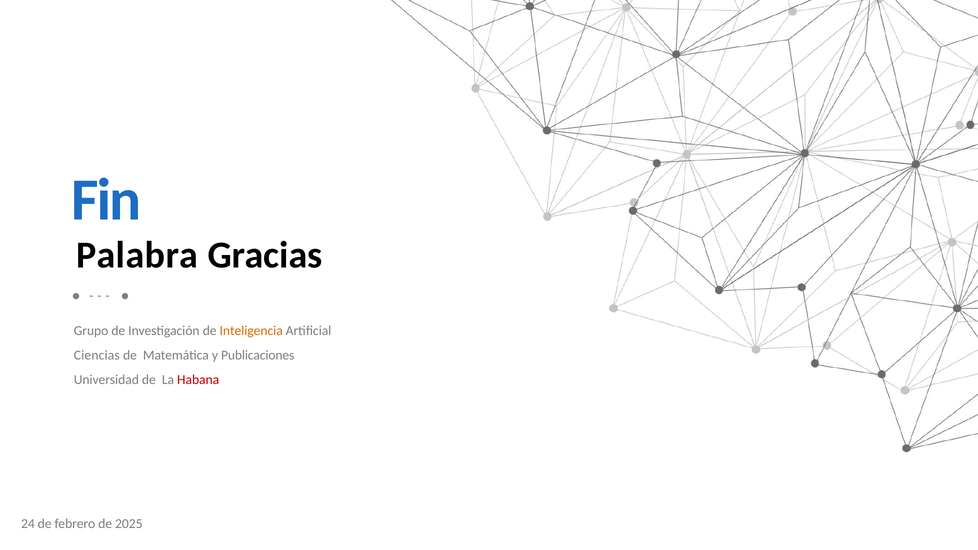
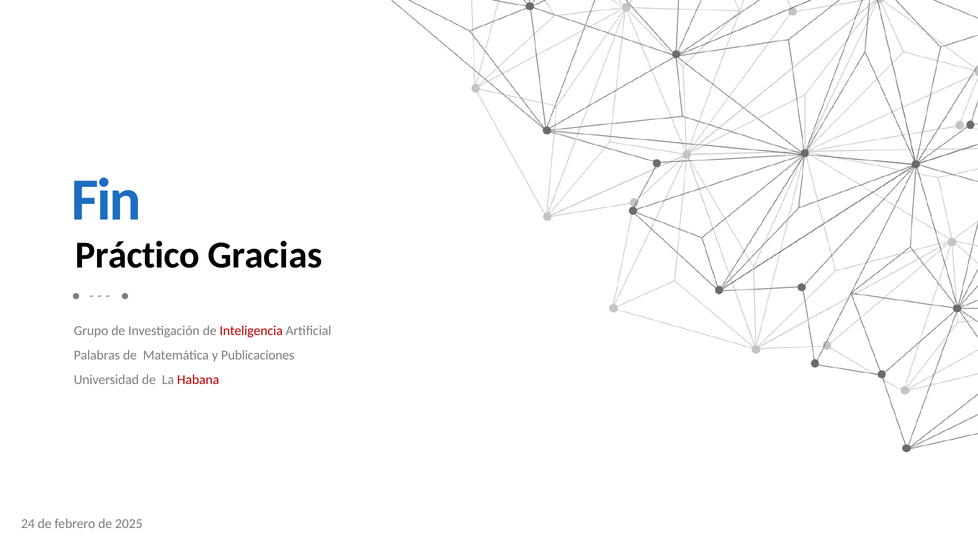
Palabra: Palabra -> Práctico (138, 255)
Inteligencia colour: orange -> red (251, 331)
Ciencias: Ciencias -> Palabras (97, 356)
